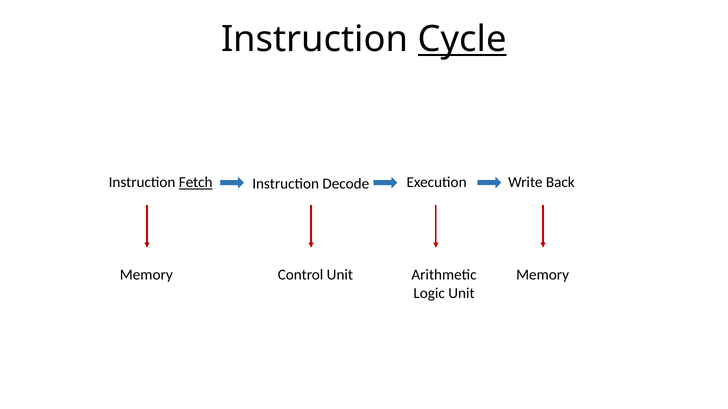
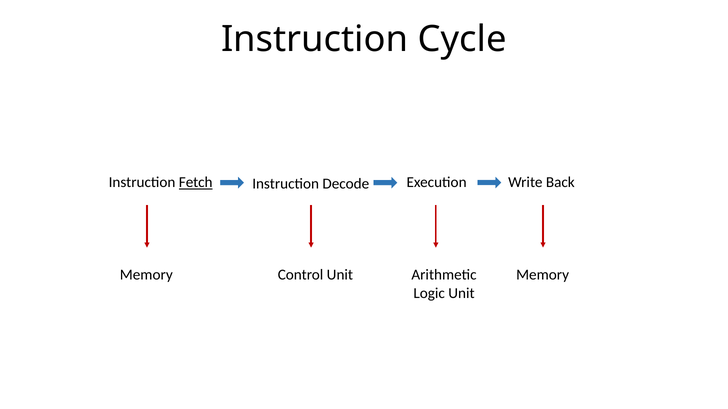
Cycle underline: present -> none (462, 39)
